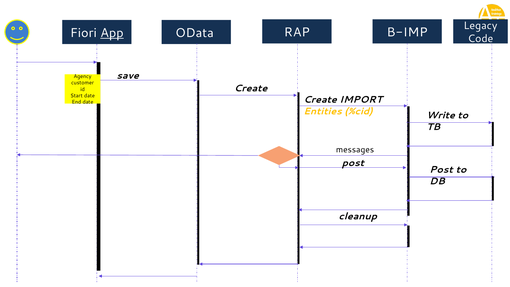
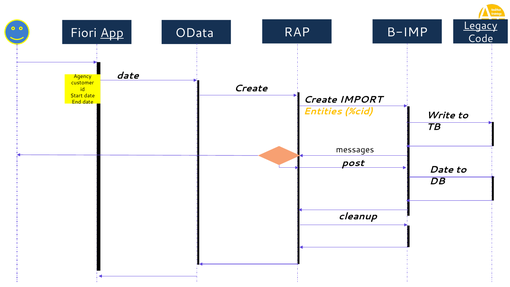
Legacy underline: none -> present (480, 26)
save: save -> date (128, 76)
Post: Post -> Date (441, 170)
